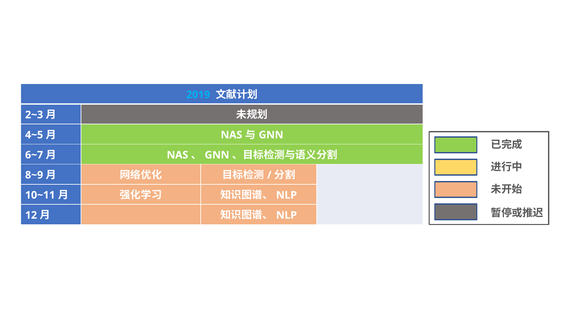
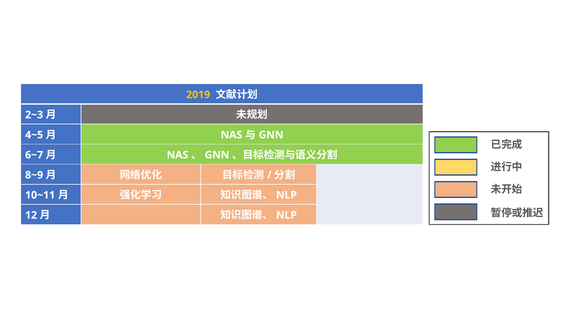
2019 colour: light blue -> yellow (198, 95)
